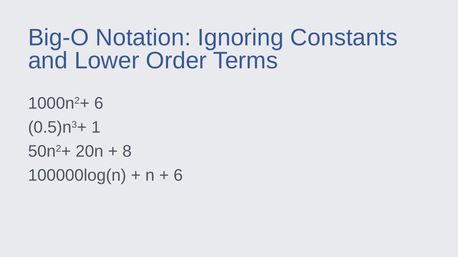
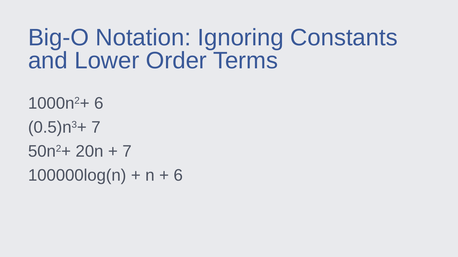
1: 1 -> 7 (96, 128)
8: 8 -> 7 (127, 152)
